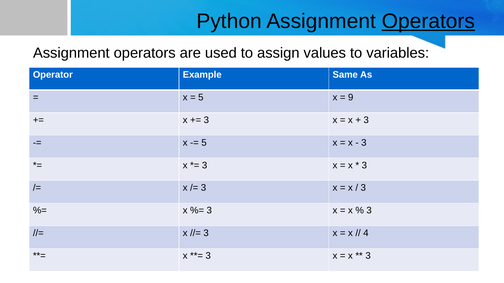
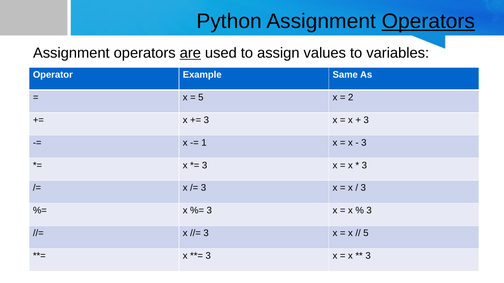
are underline: none -> present (190, 53)
9: 9 -> 2 (351, 97)
5: 5 -> 1 (204, 143)
4: 4 -> 5 (366, 234)
